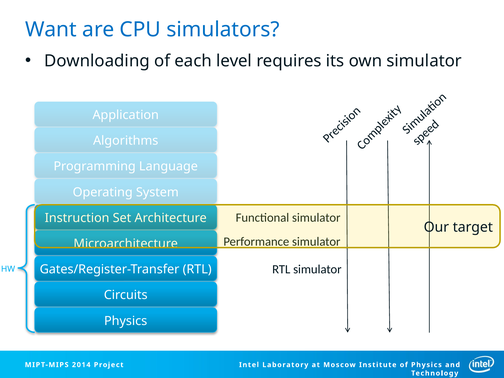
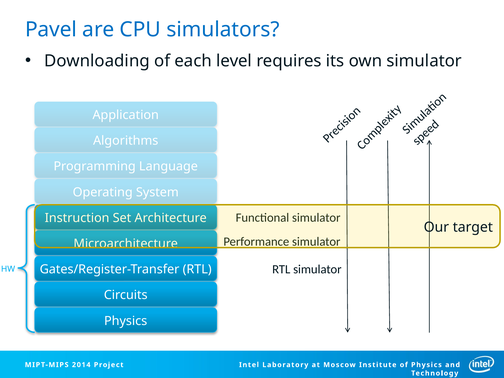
Want: Want -> Pavel (51, 30)
